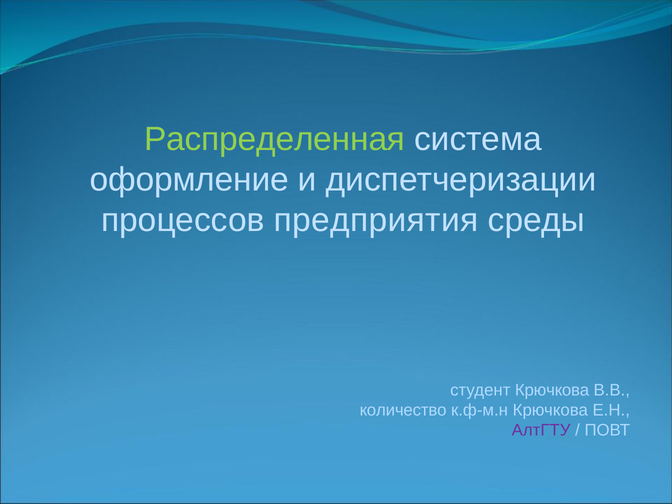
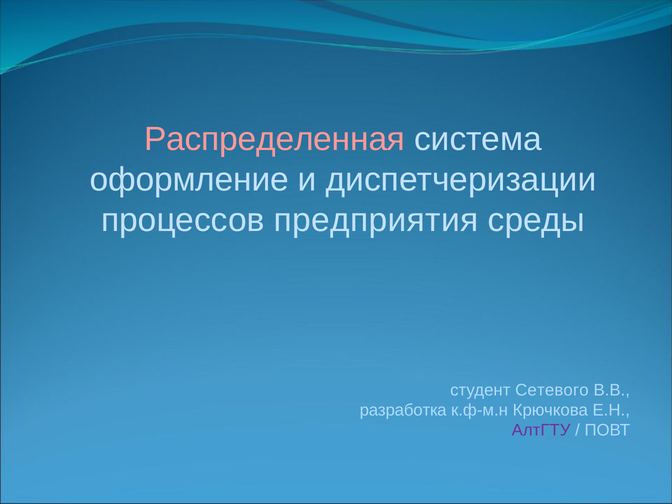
Распределенная colour: light green -> pink (275, 139)
студент Крючкова: Крючкова -> Сетевого (552, 390)
количество: количество -> разработка (403, 410)
